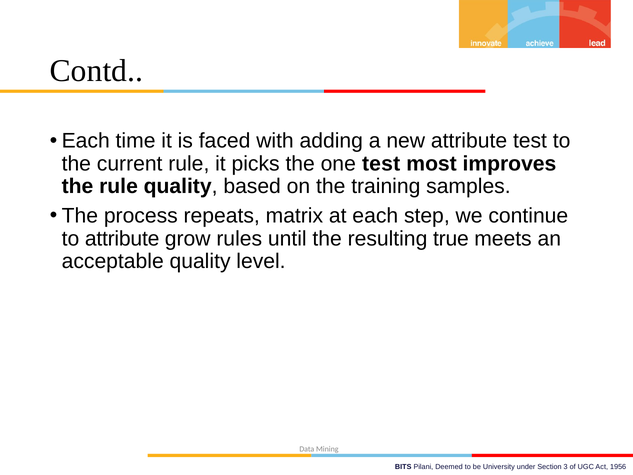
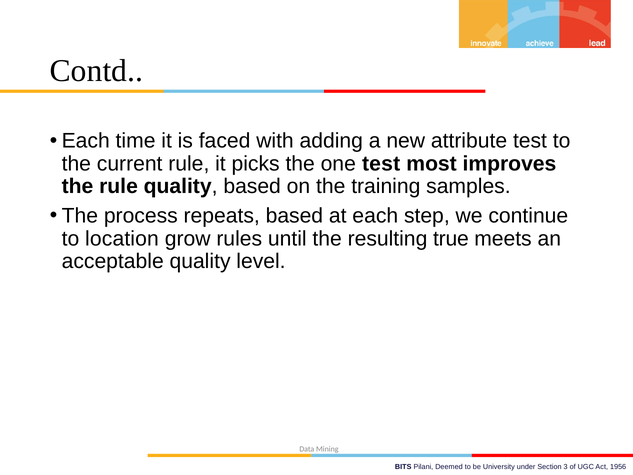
repeats matrix: matrix -> based (294, 216)
to attribute: attribute -> location (122, 239)
